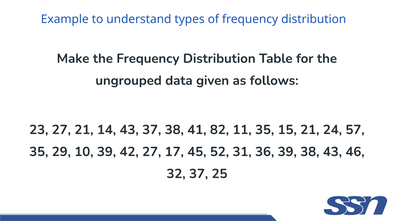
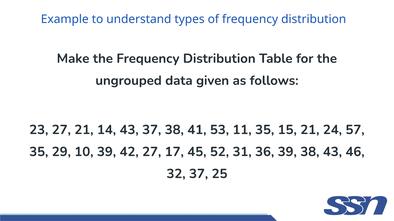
82: 82 -> 53 (219, 130)
